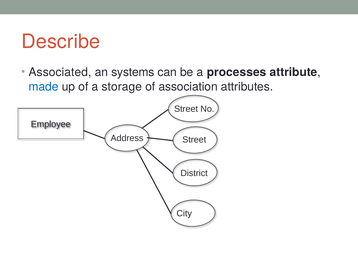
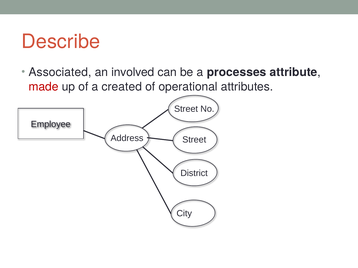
systems: systems -> involved (133, 72)
made colour: blue -> red (44, 87)
storage: storage -> created (122, 87)
association: association -> operational (188, 87)
